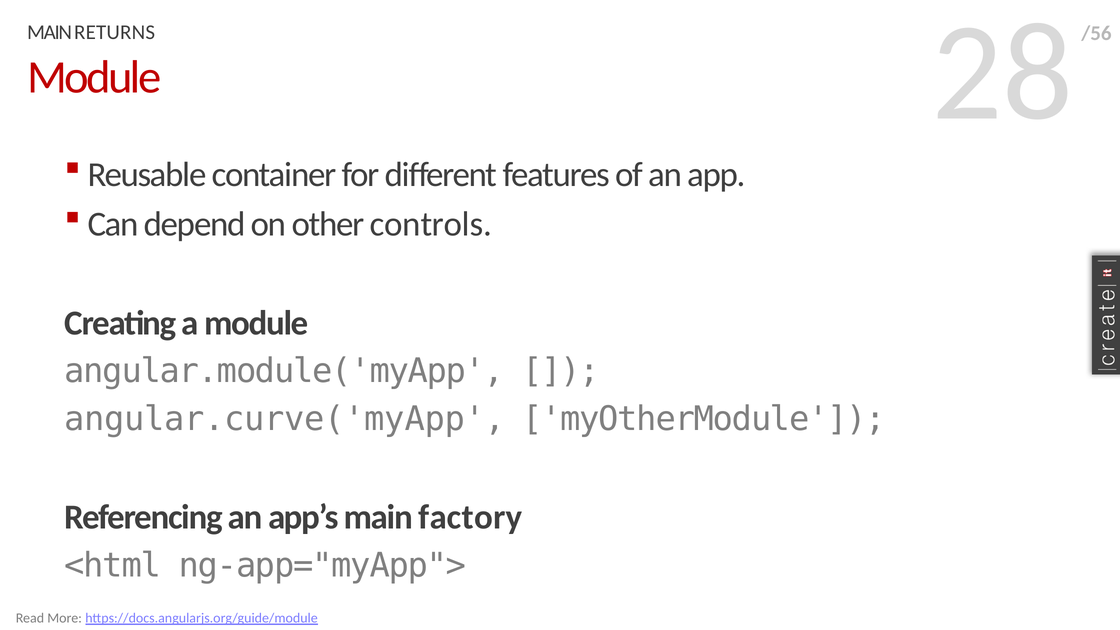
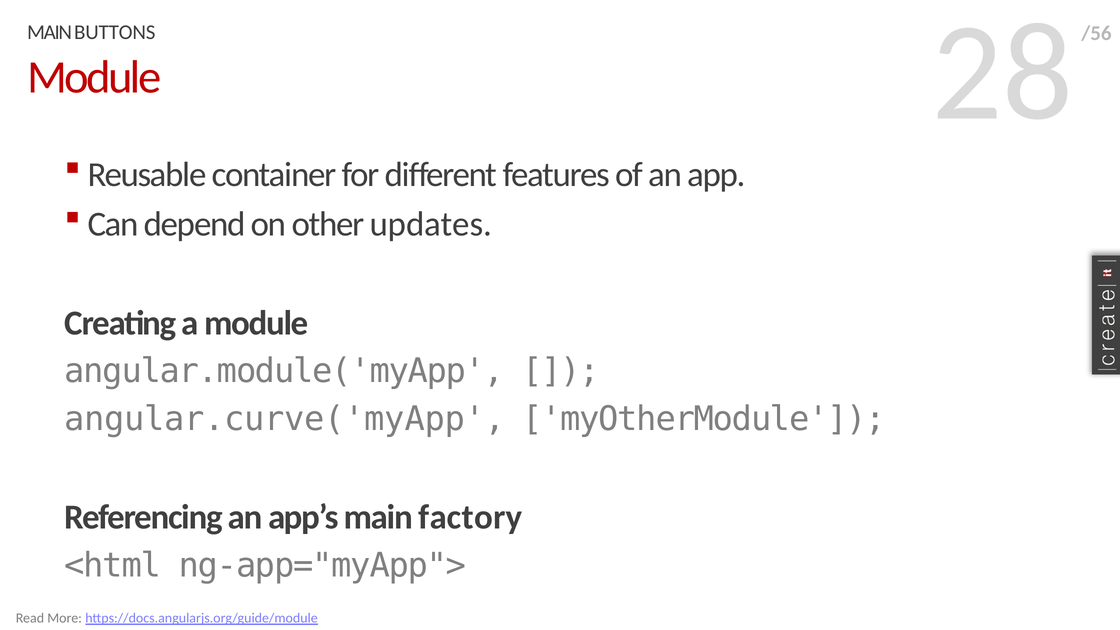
RETURNS: RETURNS -> BUTTONS (115, 32)
controls: controls -> updates (431, 224)
